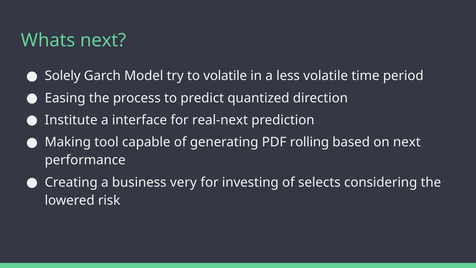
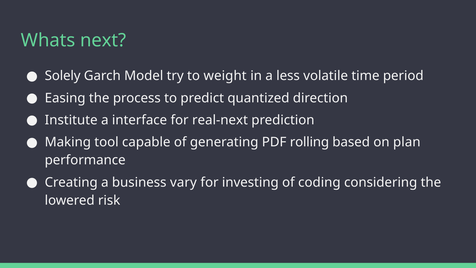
to volatile: volatile -> weight (225, 76)
on next: next -> plan (407, 142)
very: very -> vary (183, 182)
selects: selects -> coding (319, 182)
